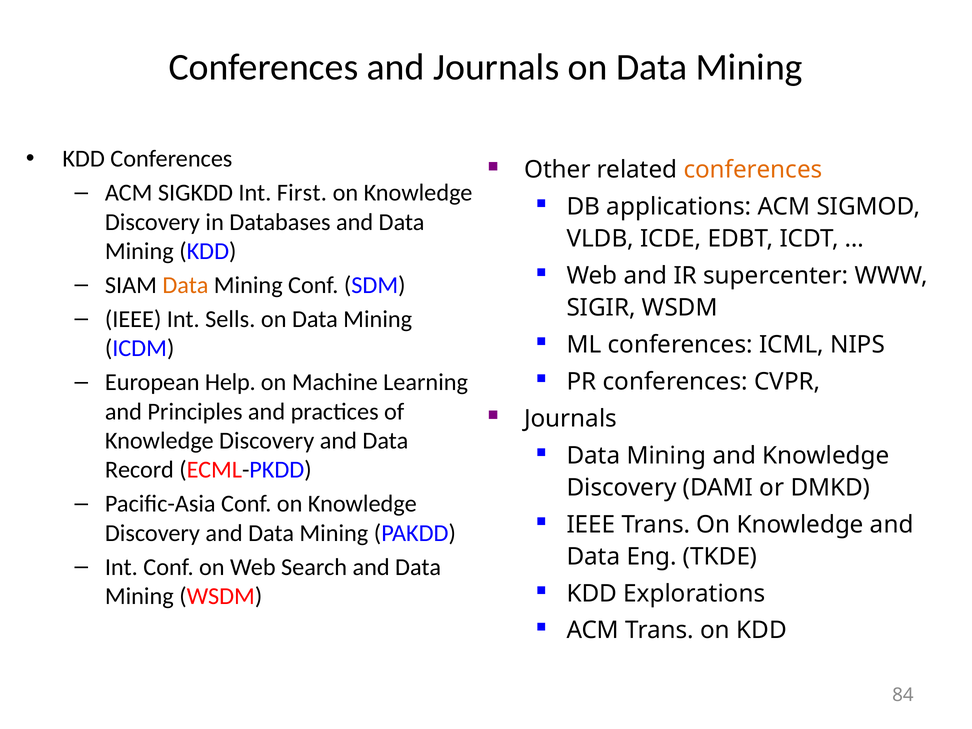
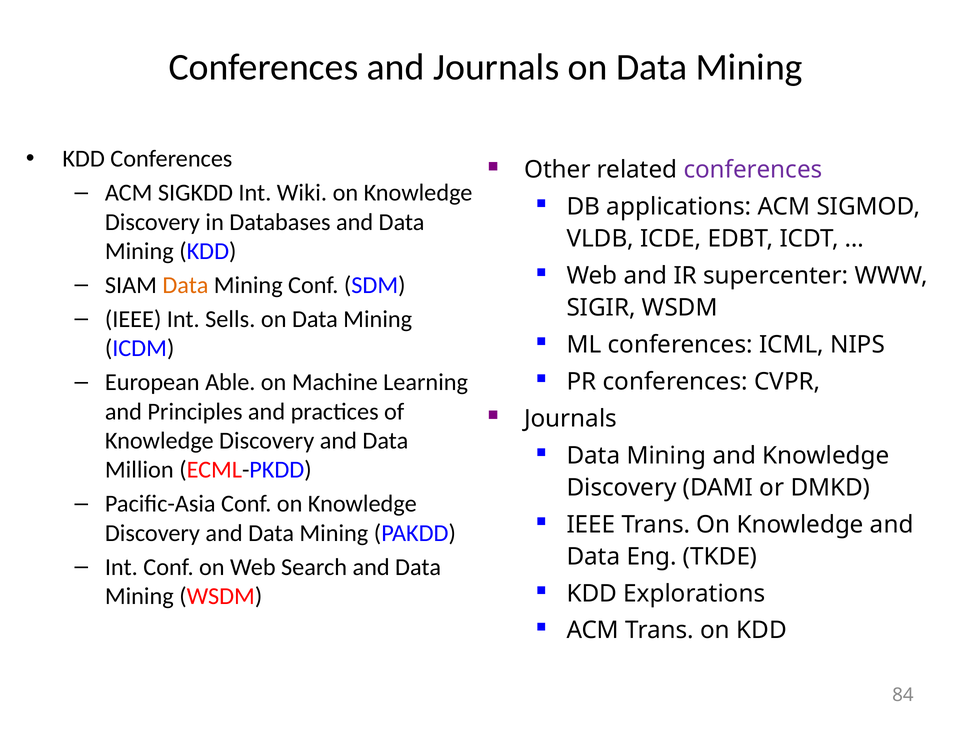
conferences colour: orange -> purple (753, 170)
First: First -> Wiki (302, 193)
Help: Help -> Able (230, 382)
Record: Record -> Million (139, 470)
